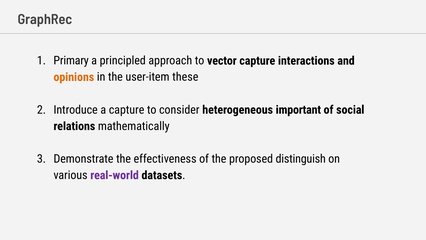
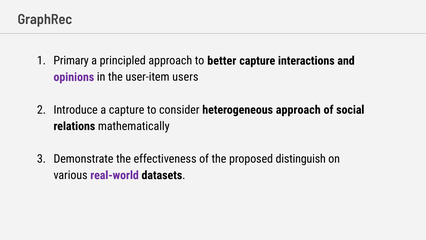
vector: vector -> better (222, 61)
opinions colour: orange -> purple (74, 77)
these: these -> users (185, 77)
heterogeneous important: important -> approach (298, 110)
